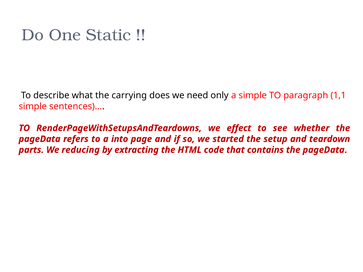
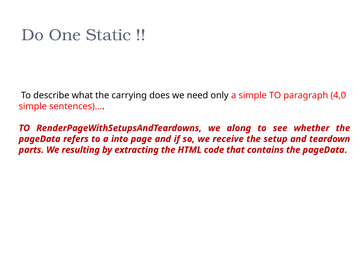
1,1: 1,1 -> 4,0 (338, 96)
effect: effect -> along (239, 128)
started: started -> receive (228, 139)
reducing: reducing -> resulting (81, 150)
